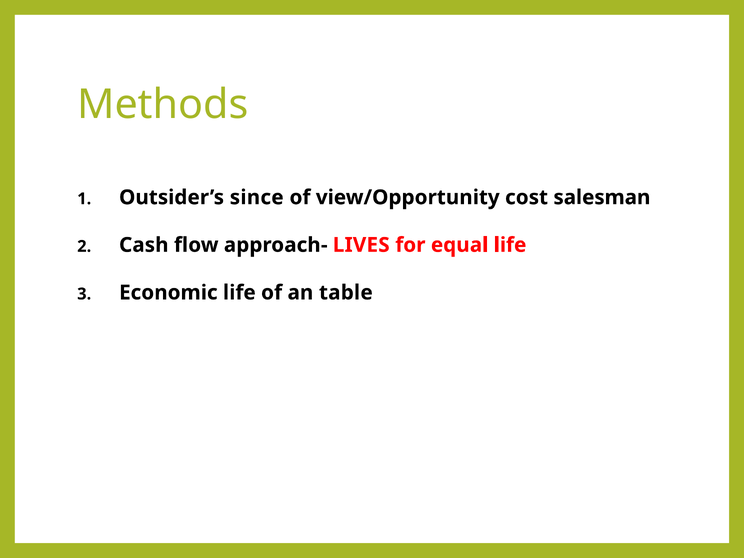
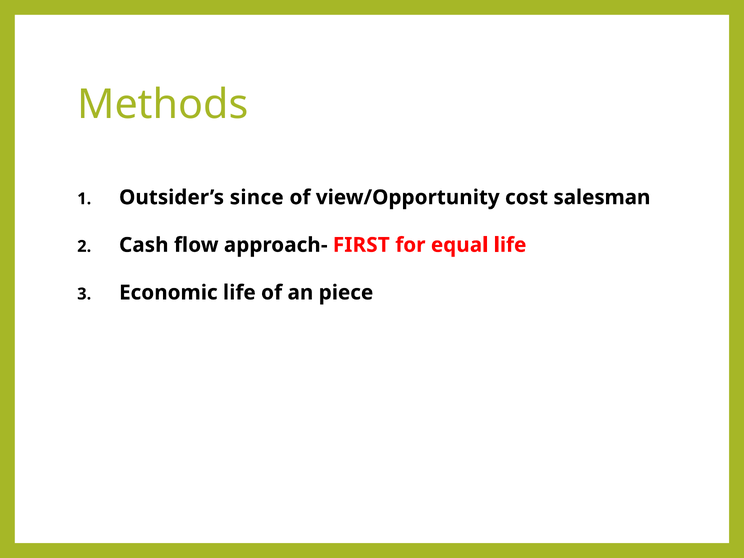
LIVES: LIVES -> FIRST (361, 245)
table: table -> piece (346, 293)
